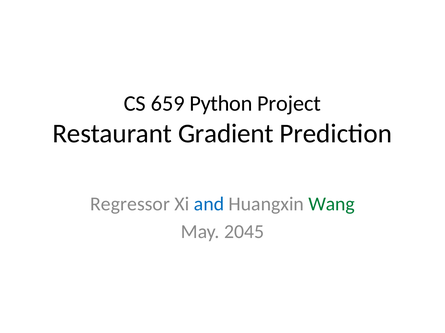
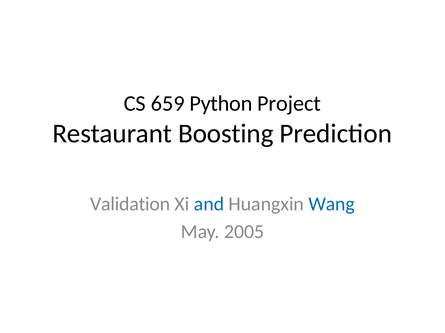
Gradient: Gradient -> Boosting (226, 134)
Regressor: Regressor -> Validation (130, 205)
Wang colour: green -> blue (332, 205)
2045: 2045 -> 2005 (244, 232)
